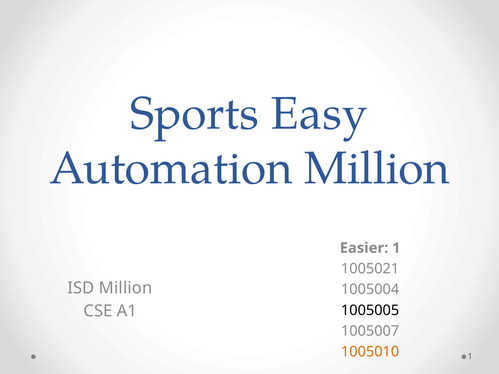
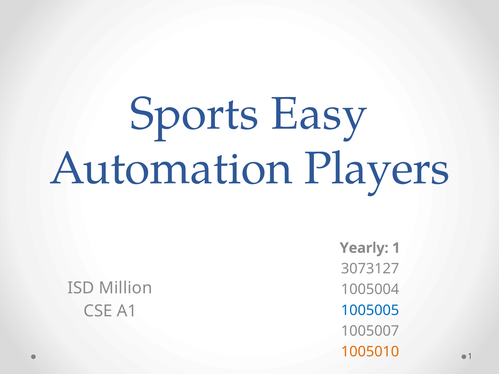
Automation Million: Million -> Players (377, 169)
Easier: Easier -> Yearly (364, 248)
1005021: 1005021 -> 3073127 (370, 269)
1005005 colour: black -> blue (370, 311)
